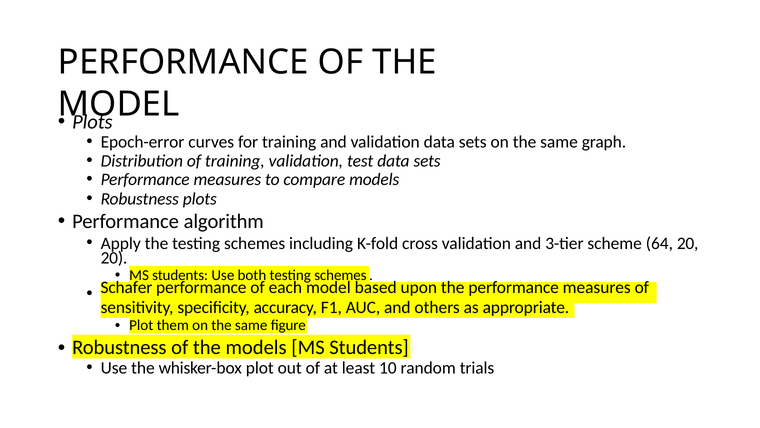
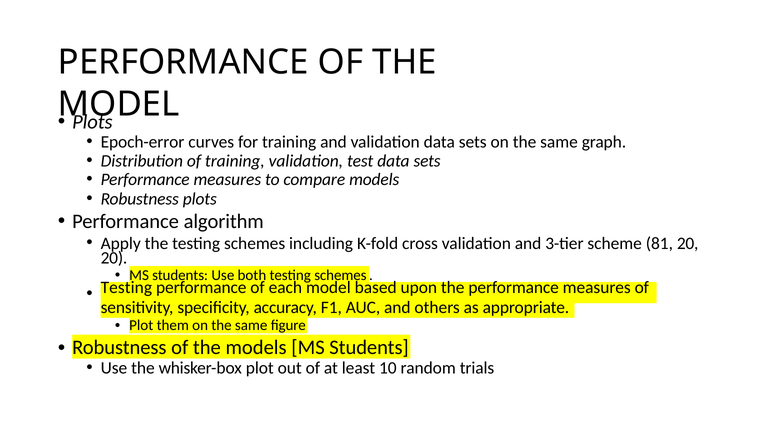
64: 64 -> 81 (659, 243)
Schafer: Schafer -> Testing (126, 287)
